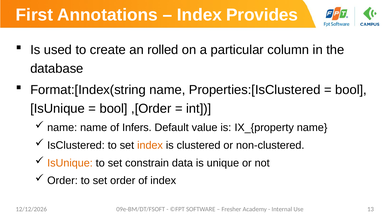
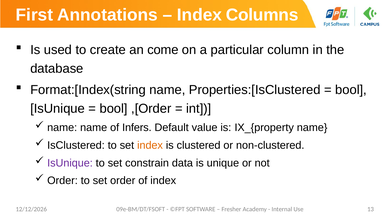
Provides: Provides -> Columns (262, 15)
rolled: rolled -> come (163, 50)
IsUnique colour: orange -> purple (70, 162)
